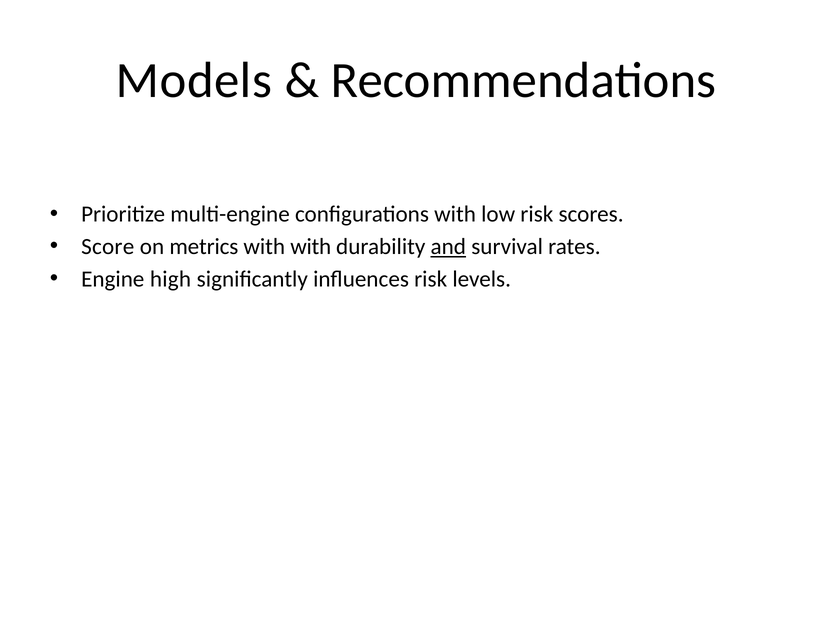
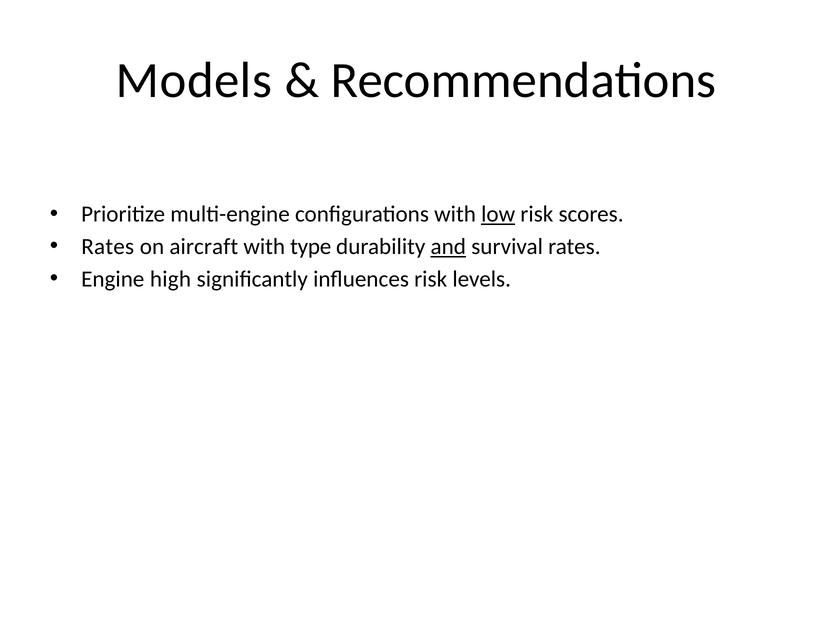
low underline: none -> present (498, 214)
Score: Score -> Rates (108, 247)
metrics: metrics -> aircraft (204, 247)
with with: with -> type (311, 247)
